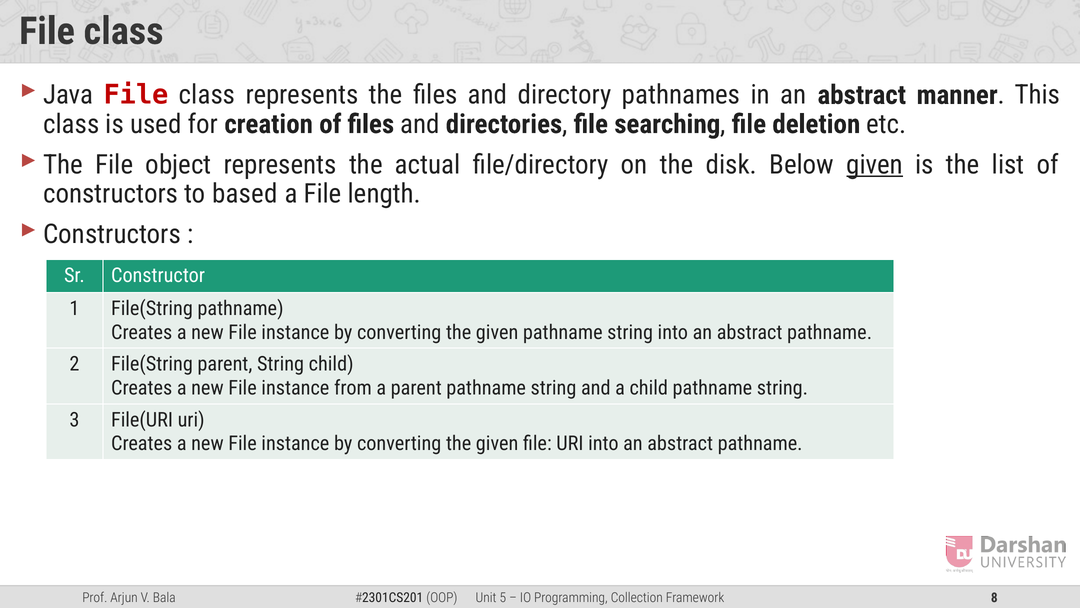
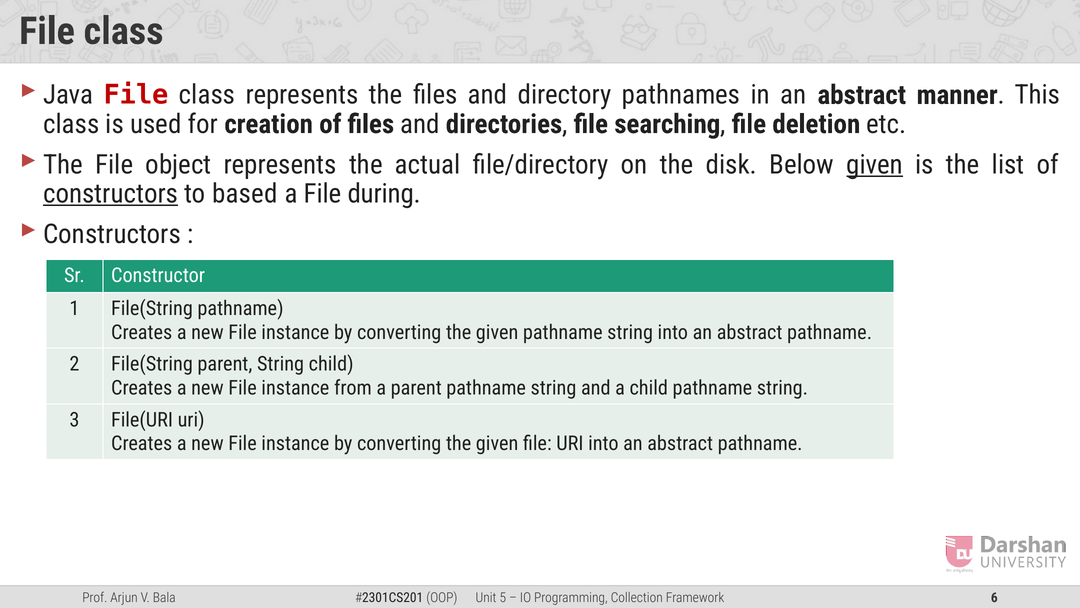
constructors underline: none -> present (111, 194)
length: length -> during (384, 194)
8: 8 -> 6 (994, 597)
